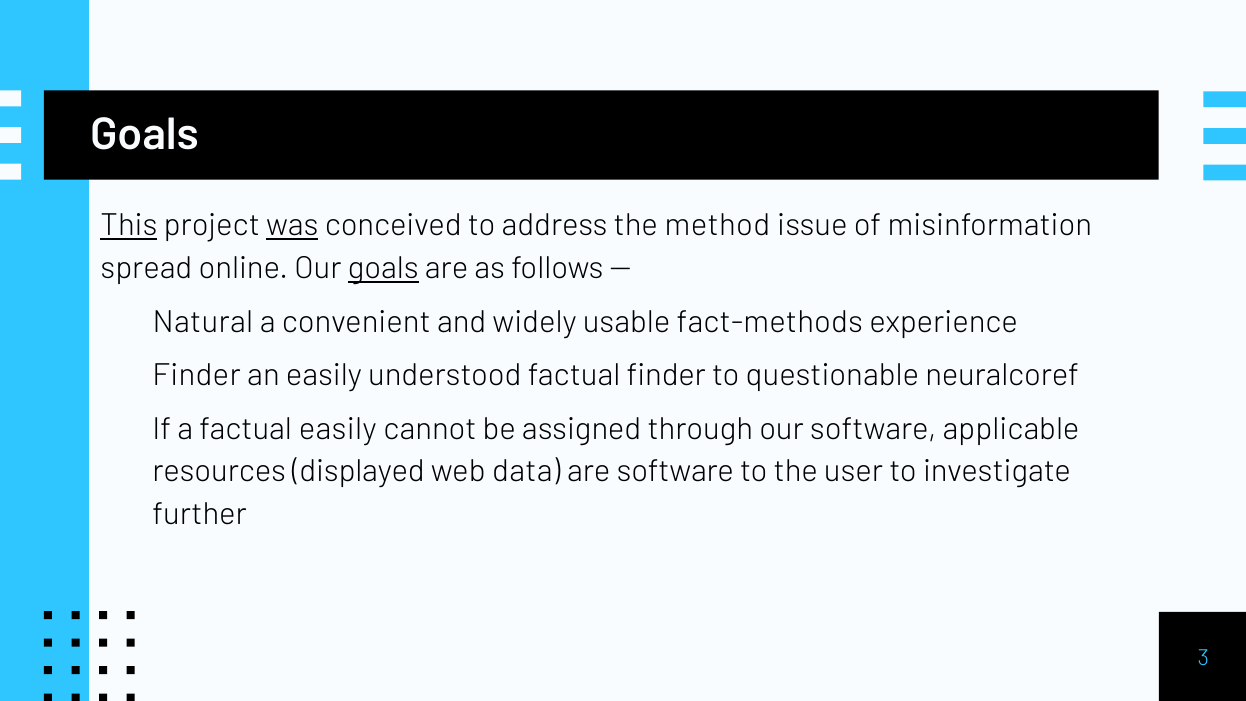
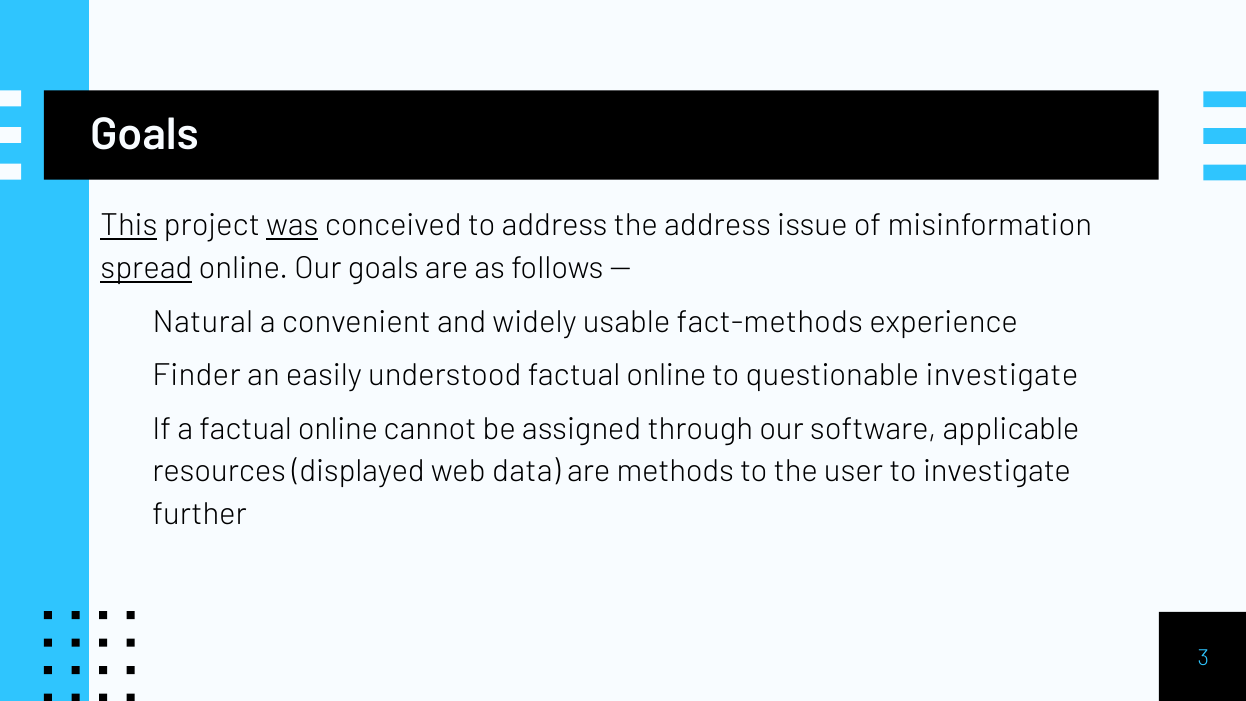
the method: method -> address (718, 226)
spread underline: none -> present (146, 269)
goals underline: present -> none (383, 269)
understood factual finder: finder -> online (666, 375)
questionable neuralcoref: neuralcoref -> investigate (1002, 375)
a factual easily: easily -> online (338, 429)
are software: software -> methods (675, 472)
